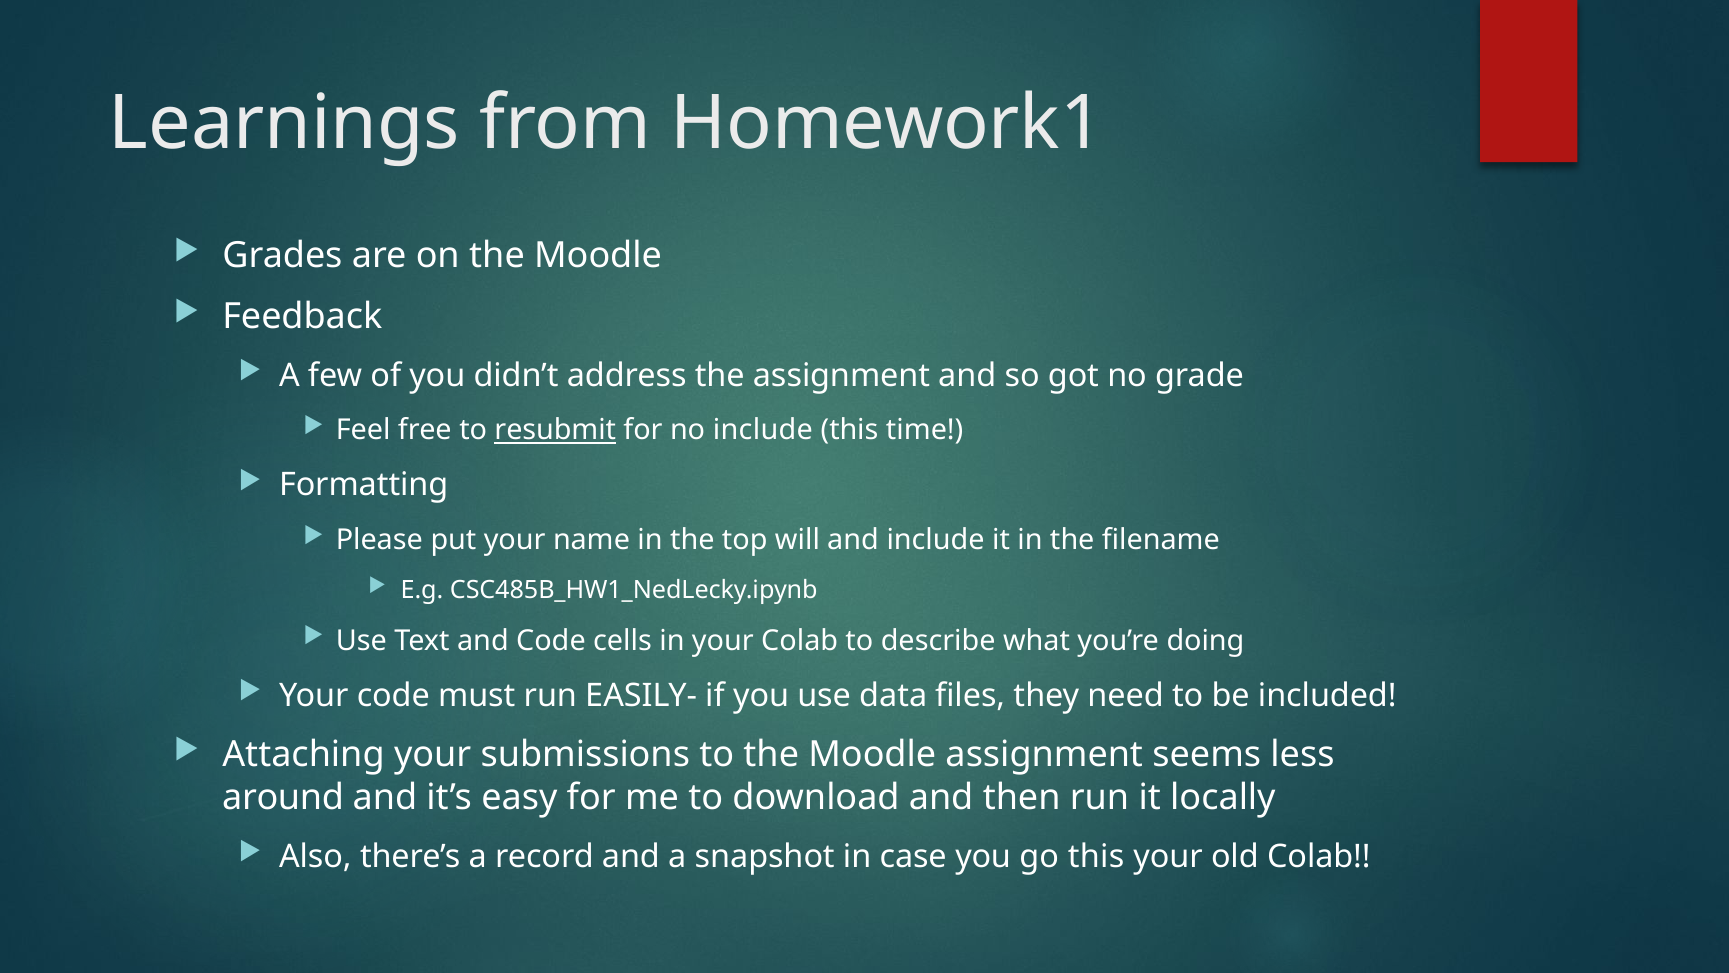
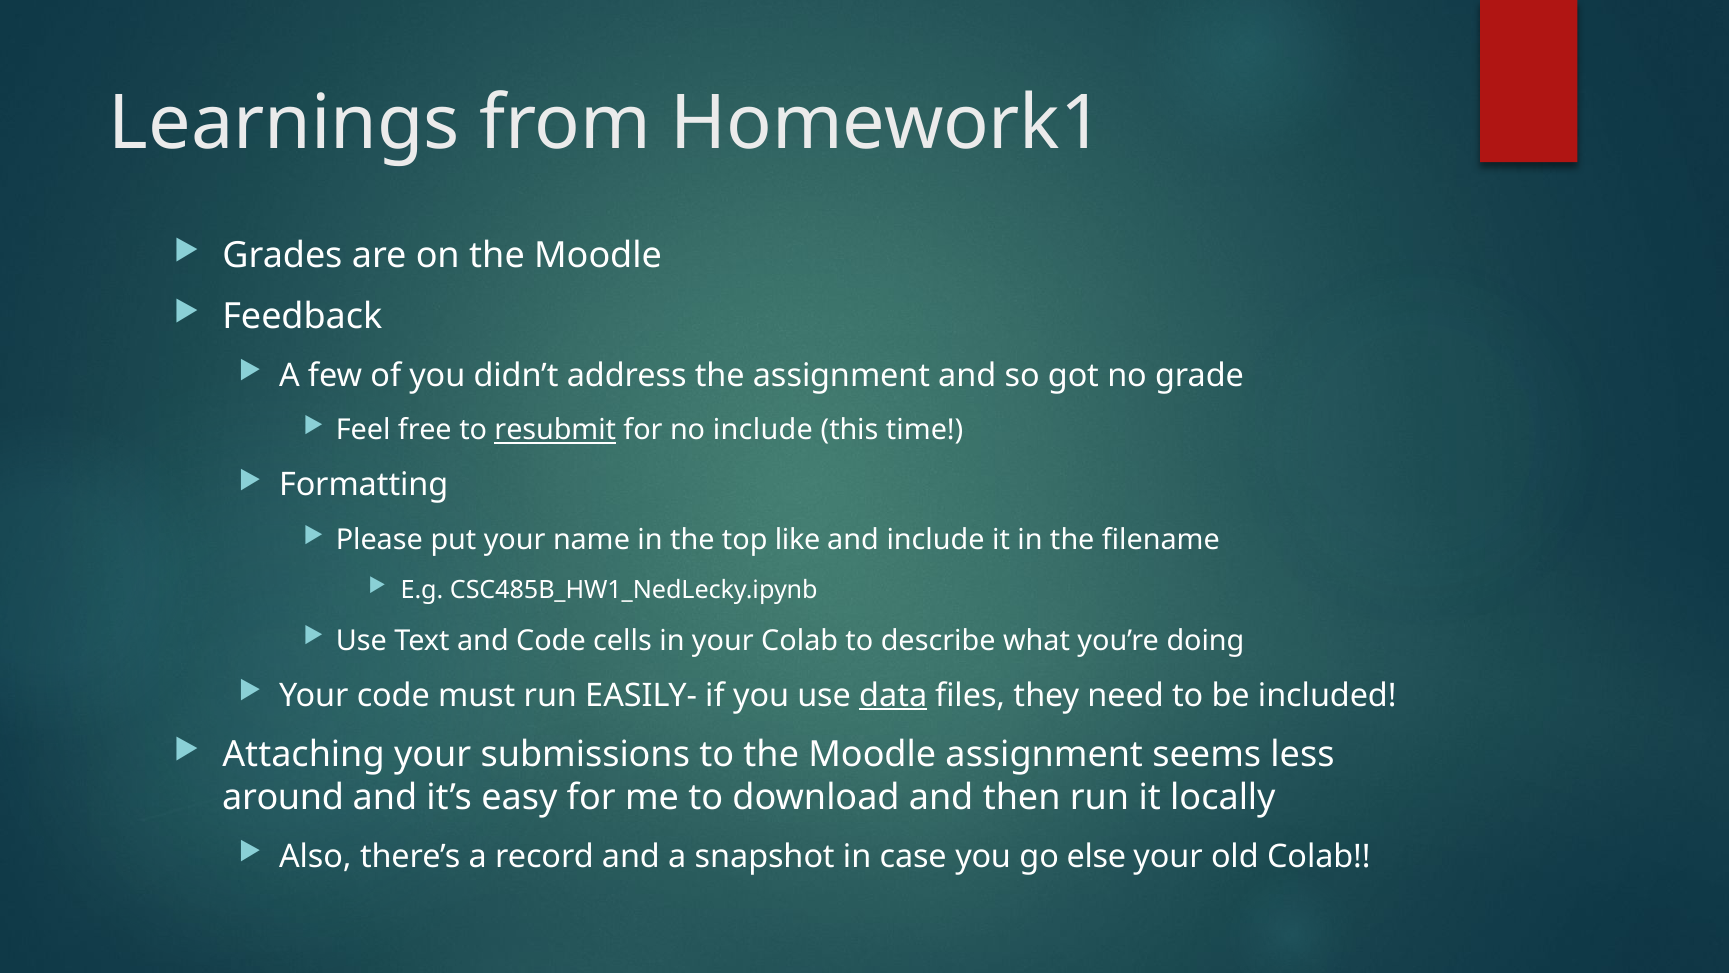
will: will -> like (798, 539)
data underline: none -> present (893, 695)
go this: this -> else (1096, 856)
